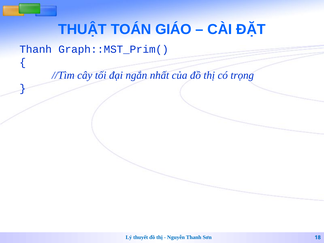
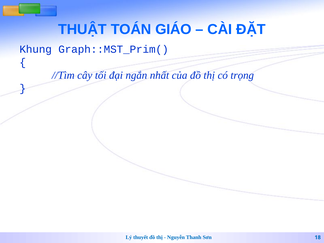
Thanh: Thanh -> Khung (36, 49)
